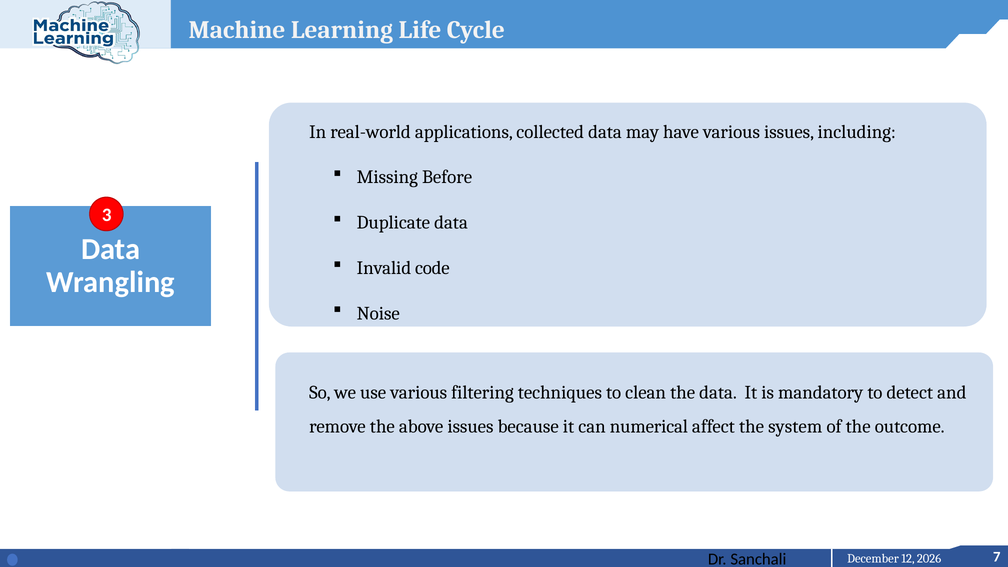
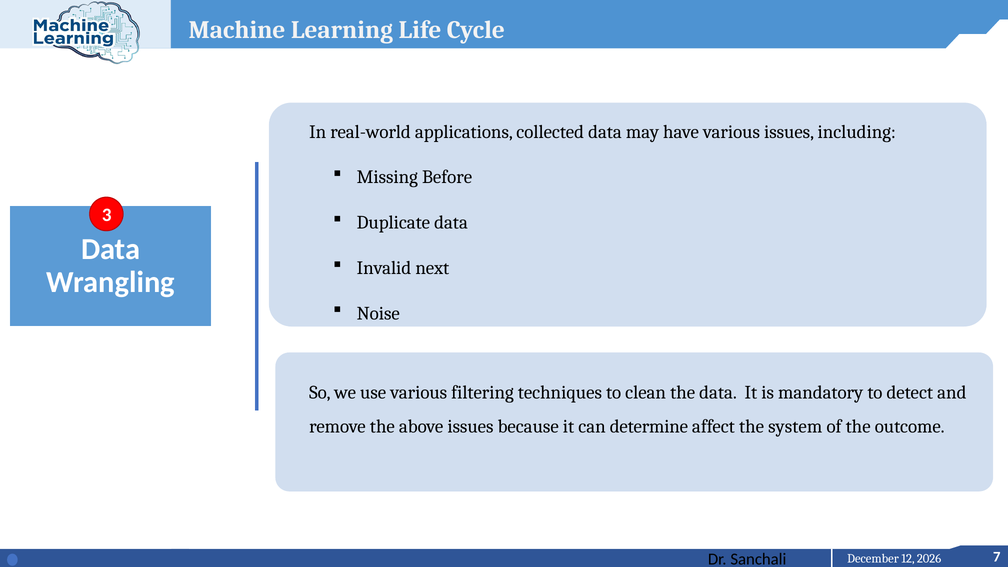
code: code -> next (432, 268)
numerical: numerical -> determine (649, 427)
